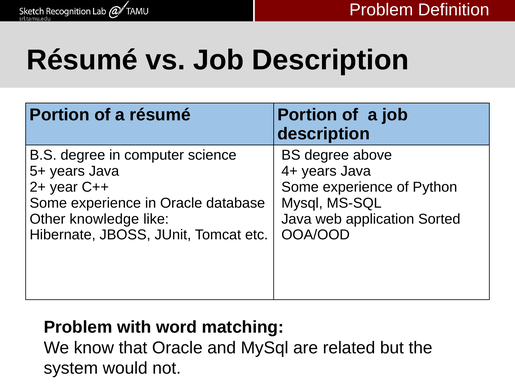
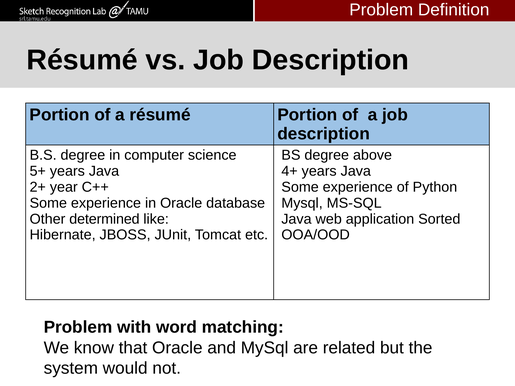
knowledge: knowledge -> determined (104, 219)
